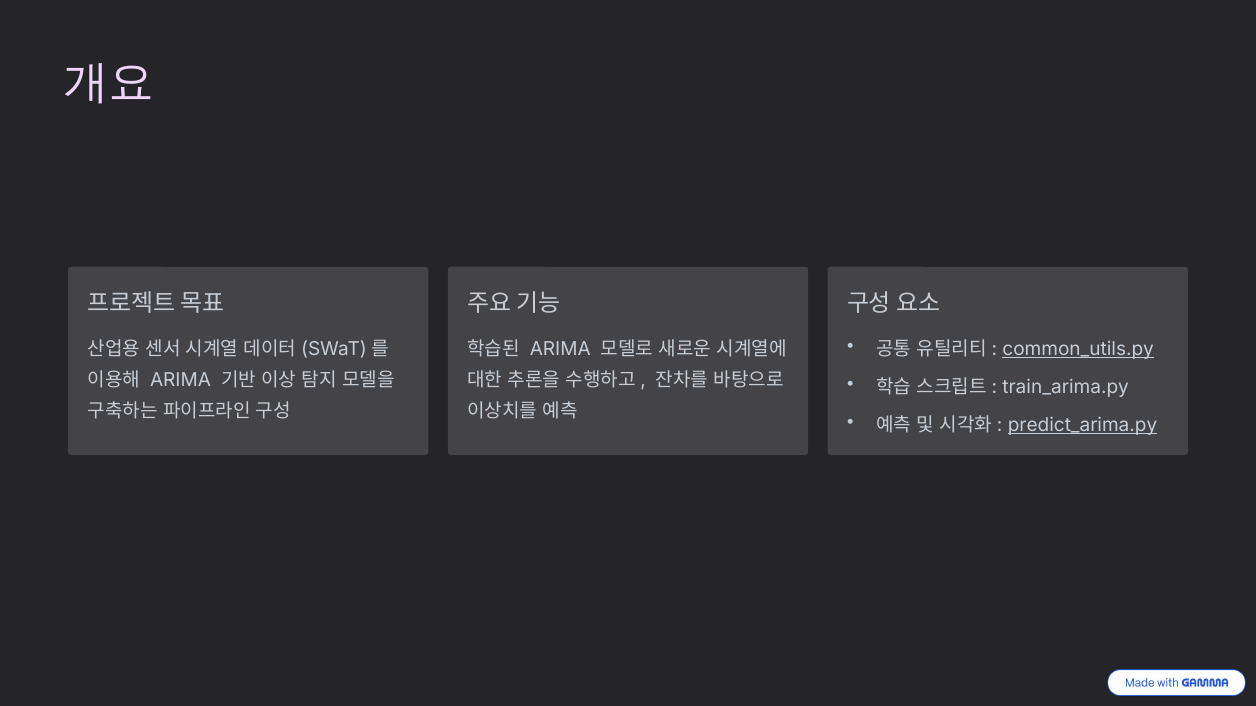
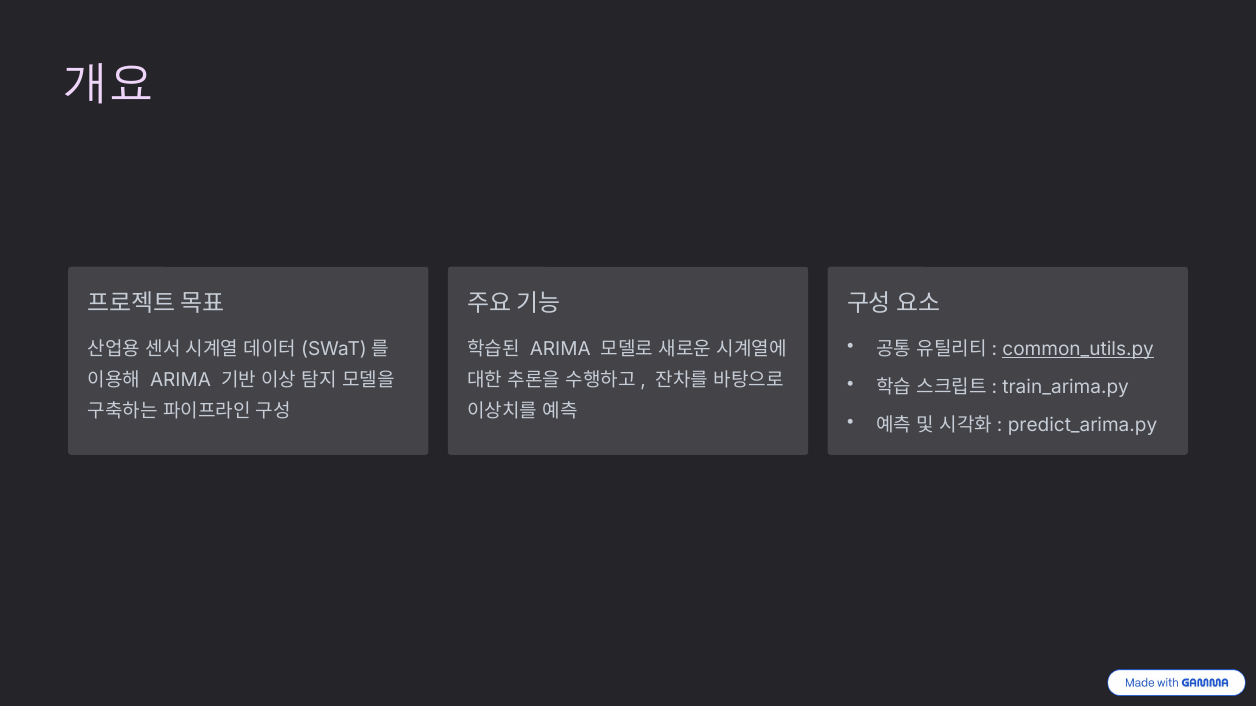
predict_arima.py underline: present -> none (1083, 425)
